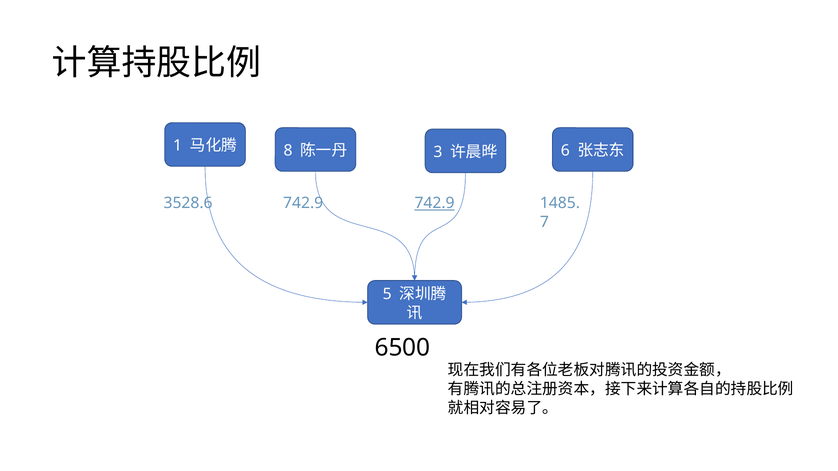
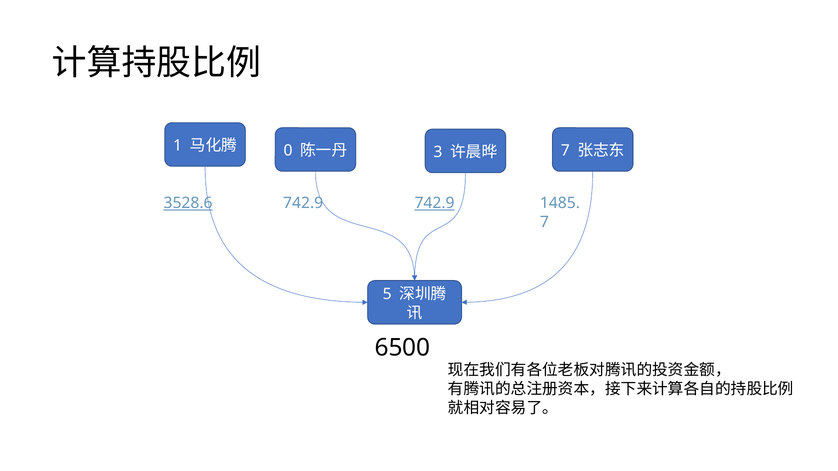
8: 8 -> 0 (288, 151)
6: 6 -> 7 (565, 151)
3528.6 underline: none -> present (188, 203)
